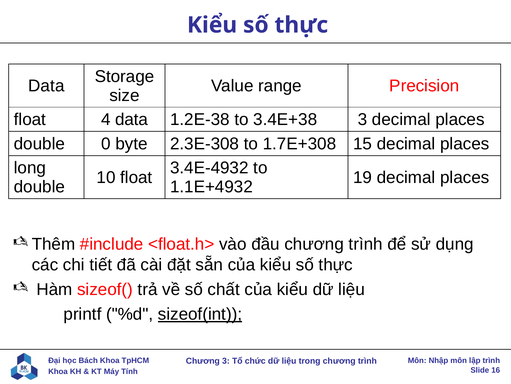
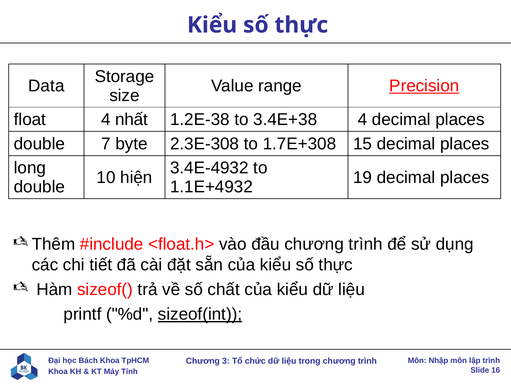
Precision underline: none -> present (424, 86)
4 data: data -> nhất (132, 119)
3.4E+38 3: 3 -> 4 (363, 119)
0: 0 -> 7 (106, 143)
10 float: float -> hiện (136, 177)
